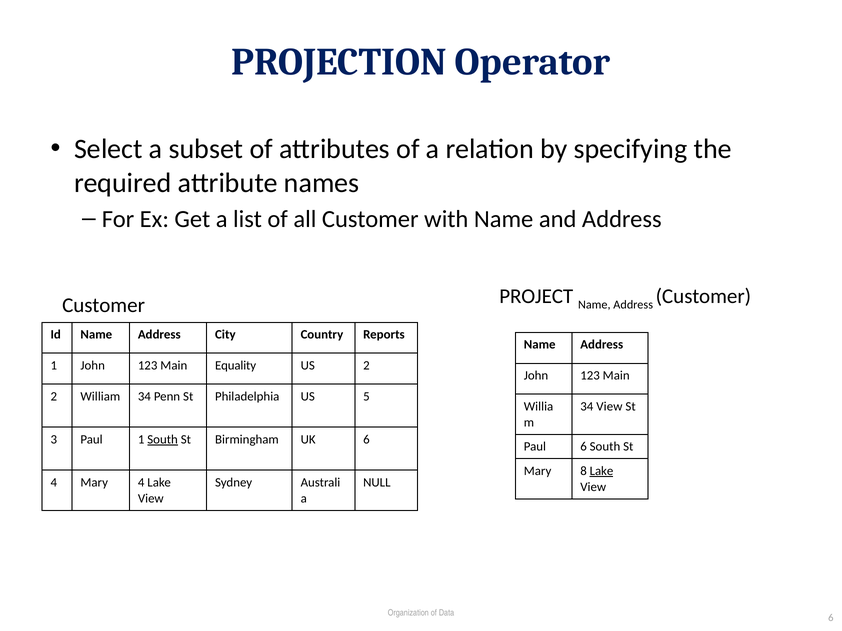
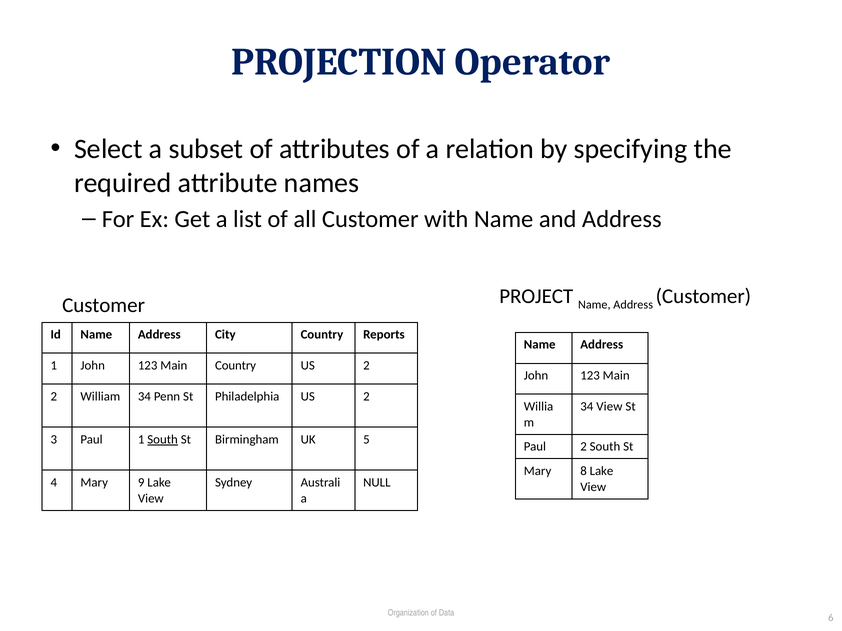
Main Equality: Equality -> Country (236, 366)
Philadelphia US 5: 5 -> 2 (366, 397)
UK 6: 6 -> 5 (366, 440)
Paul 6: 6 -> 2 (584, 447)
Lake underline: present -> none (601, 471)
Mary 4: 4 -> 9 (141, 483)
